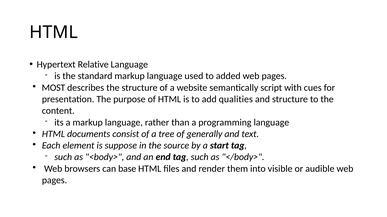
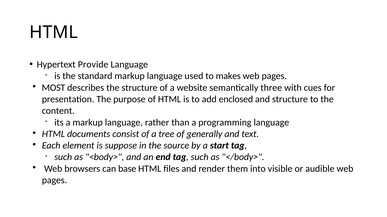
Relative: Relative -> Provide (93, 65)
added: added -> makes (228, 76)
script: script -> three (271, 88)
qualities: qualities -> enclosed (236, 100)
